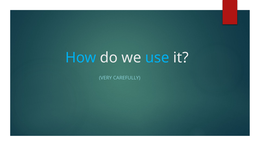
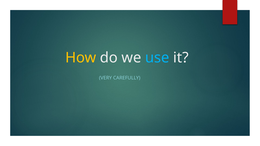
How colour: light blue -> yellow (81, 58)
